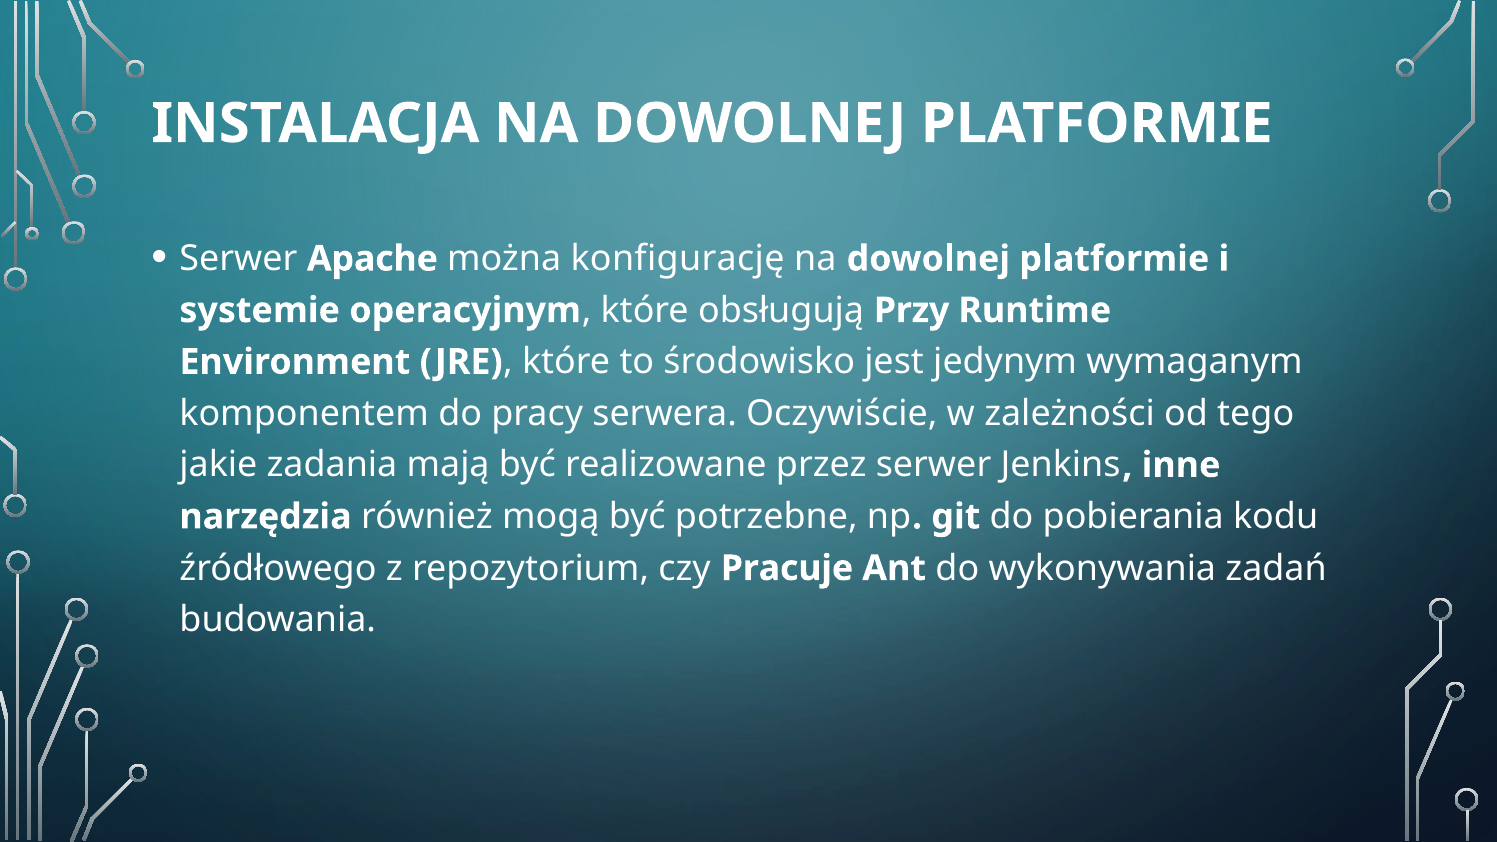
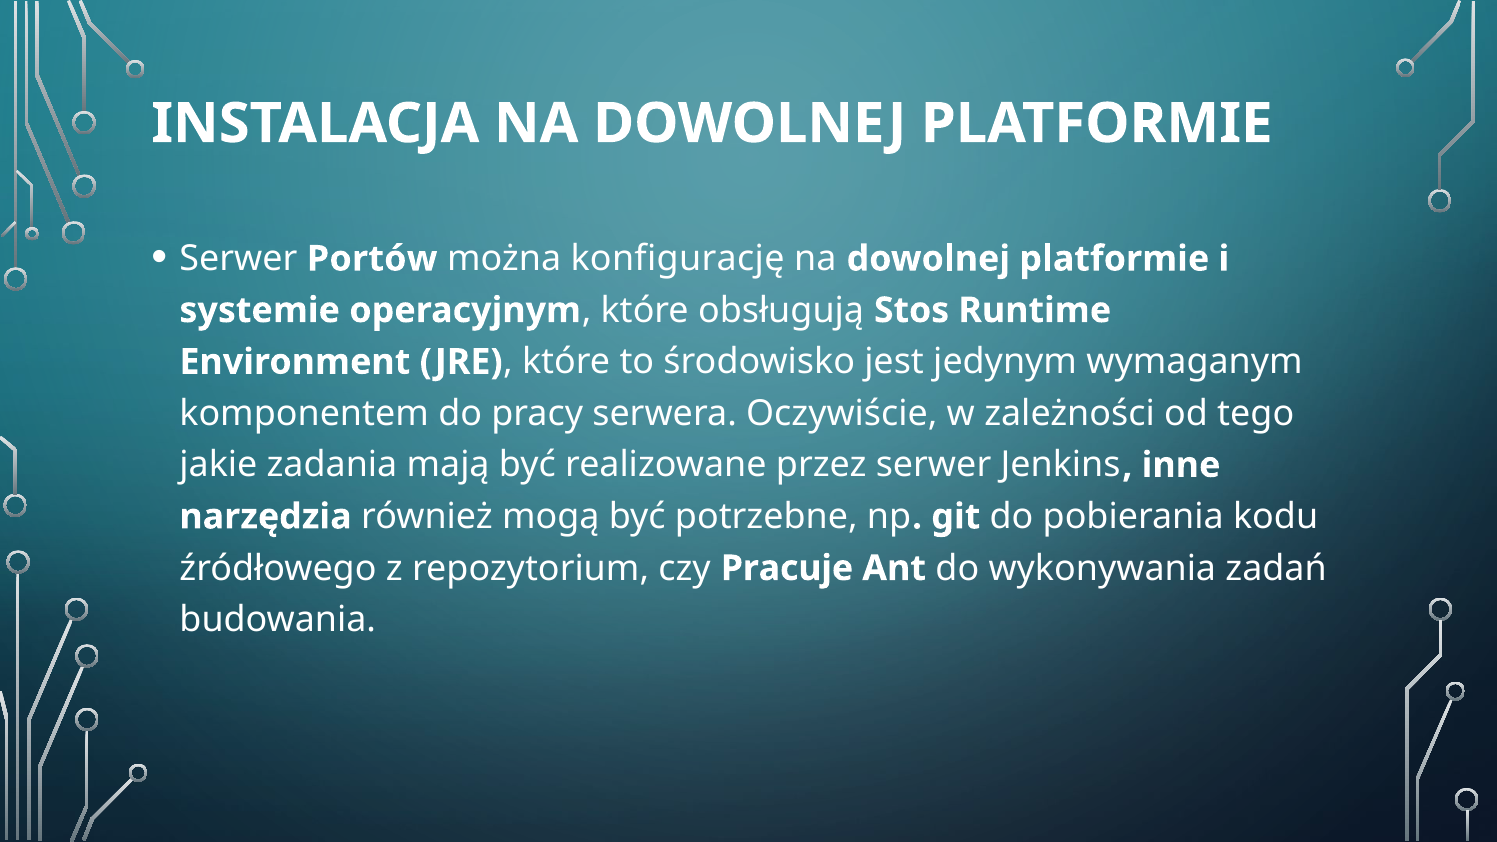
Apache: Apache -> Portów (372, 259)
Przy: Przy -> Stos (912, 310)
